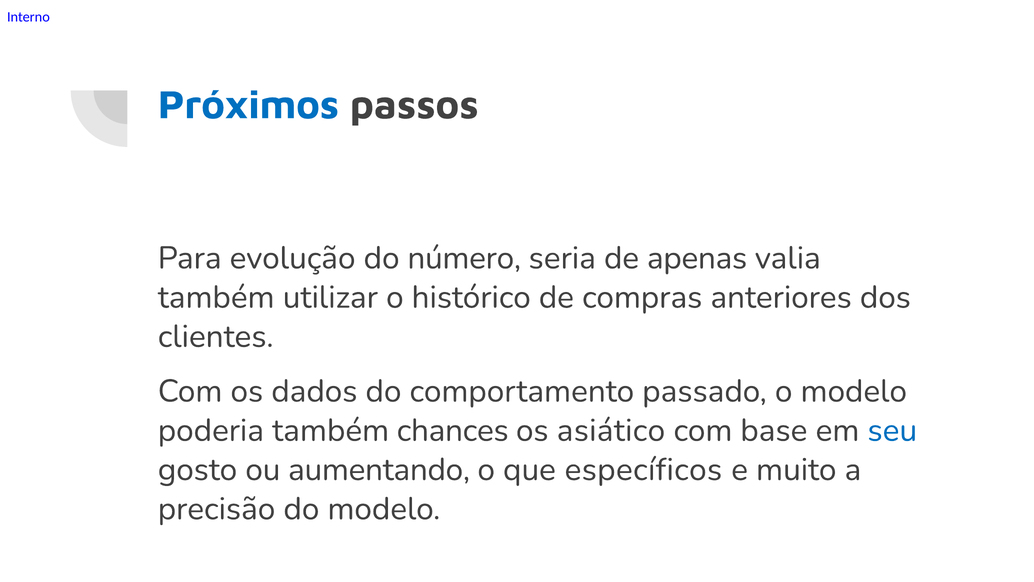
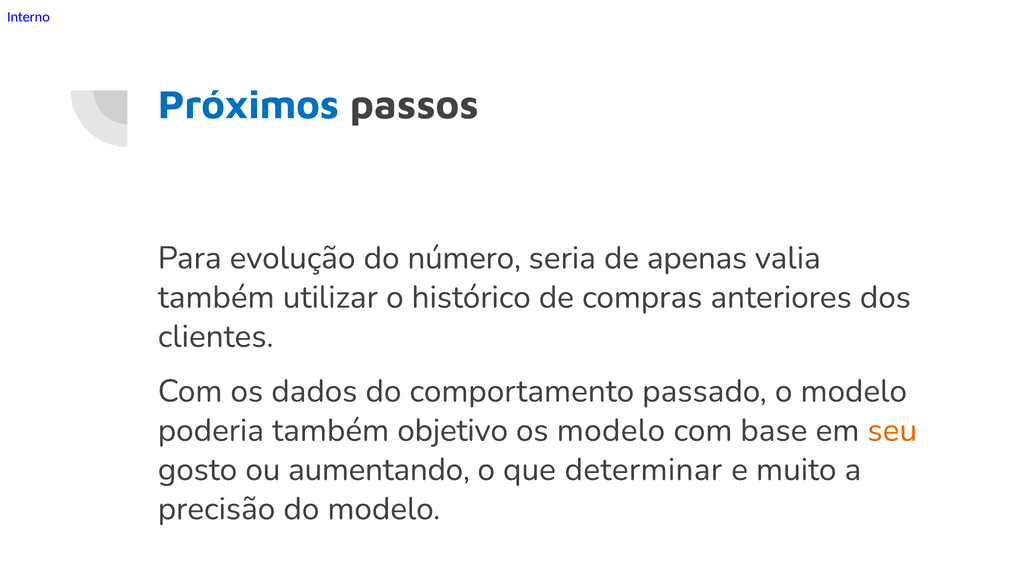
chances: chances -> objetivo (453, 430)
os asiático: asiático -> modelo (611, 430)
seu colour: blue -> orange (892, 430)
específicos: específicos -> determinar (643, 469)
